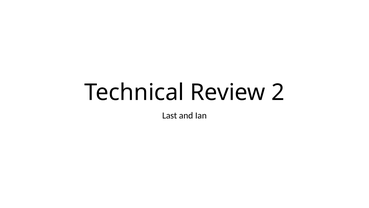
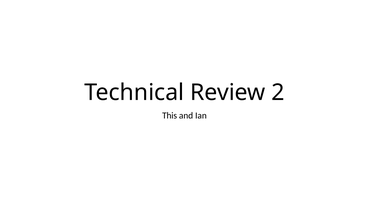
Last: Last -> This (170, 115)
